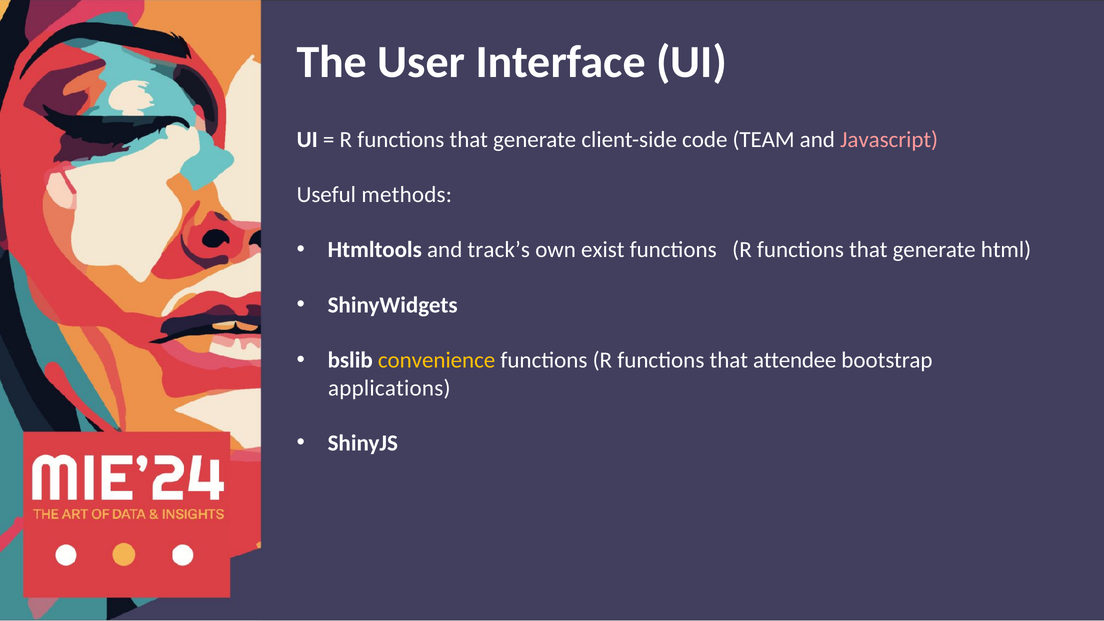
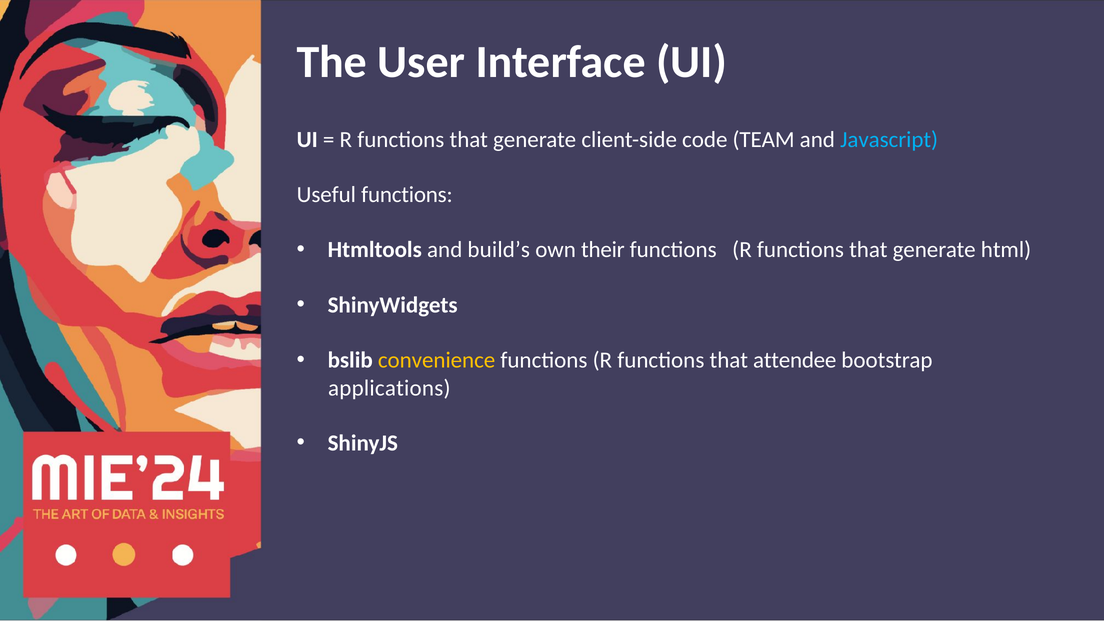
Javascript colour: pink -> light blue (889, 139)
Useful methods: methods -> functions (407, 195)
track’s: track’s -> build’s (499, 250)
exist: exist -> their (603, 250)
